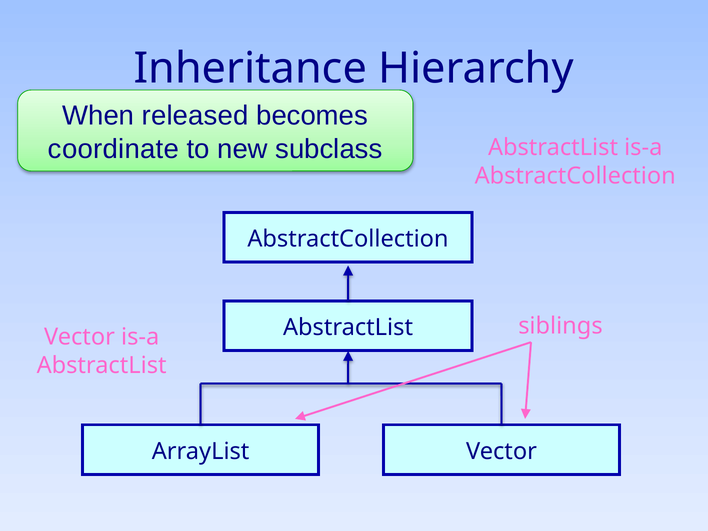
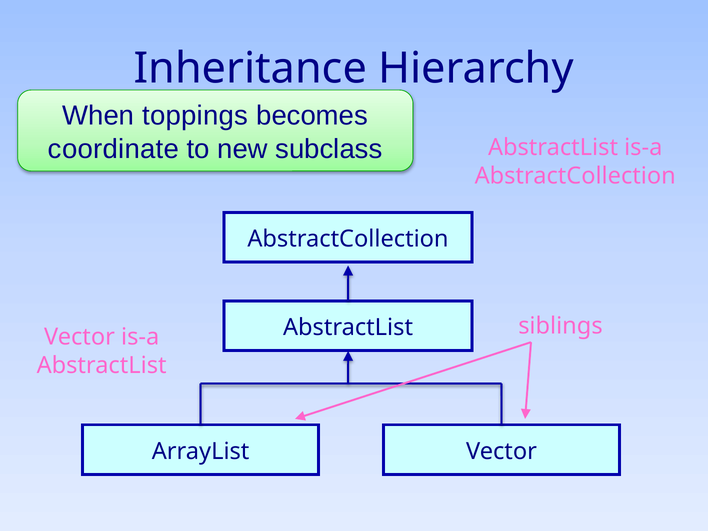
released: released -> toppings (195, 116)
